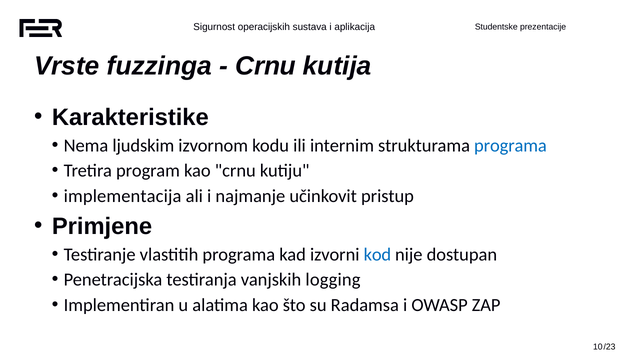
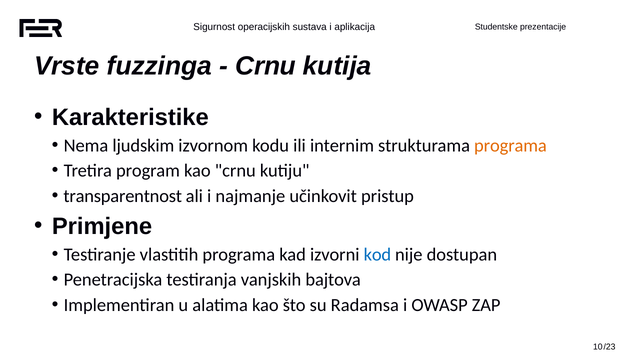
programa colour: blue -> orange (510, 145)
implementacija: implementacija -> transparentnost (123, 196)
logging: logging -> bajtova (333, 280)
